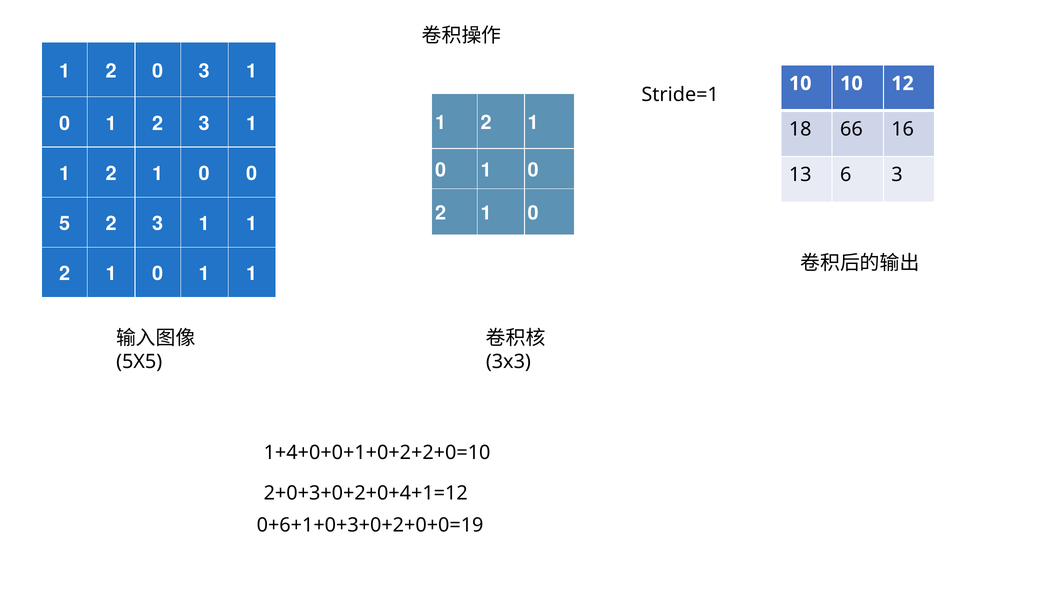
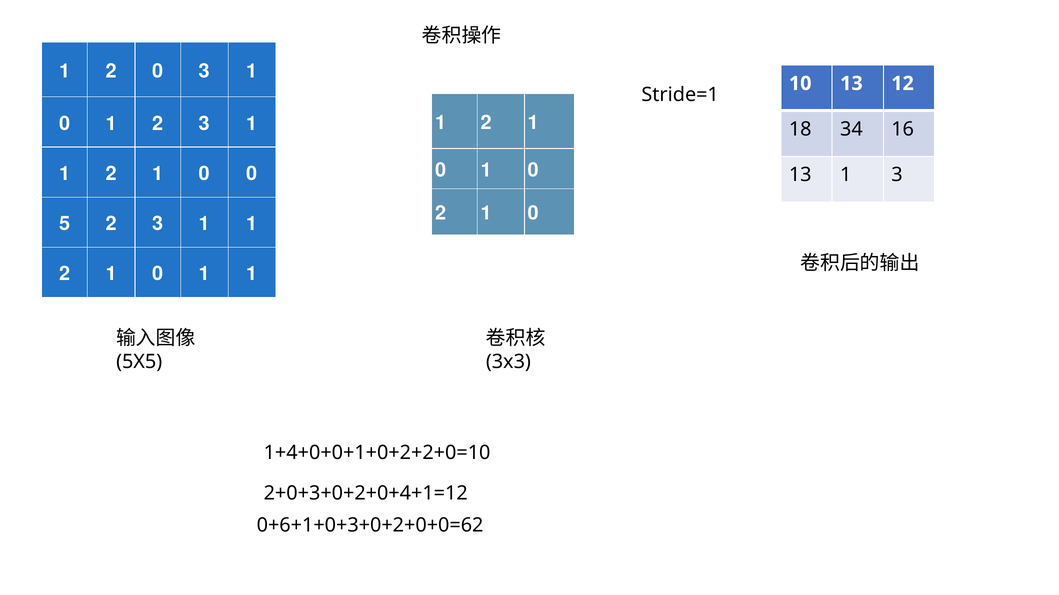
10 10: 10 -> 13 (851, 84)
66: 66 -> 34 (851, 129)
13 6: 6 -> 1 (846, 175)
0+6+1+0+3+0+2+0+0=19: 0+6+1+0+3+0+2+0+0=19 -> 0+6+1+0+3+0+2+0+0=62 (370, 526)
